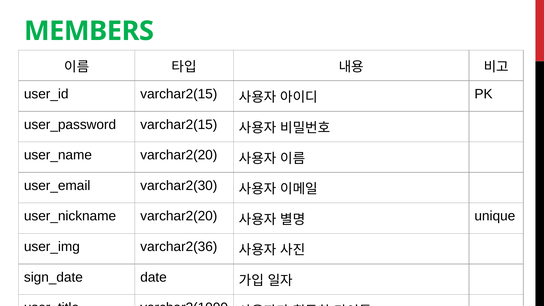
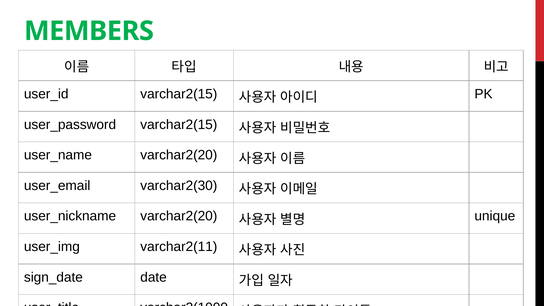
varchar2(36: varchar2(36 -> varchar2(11 (179, 247)
